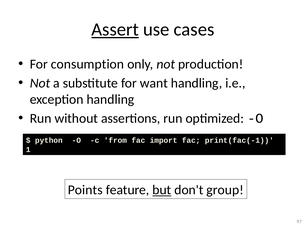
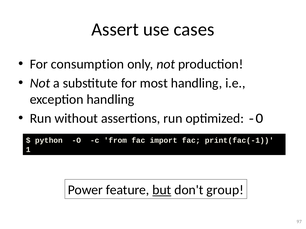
Assert underline: present -> none (115, 30)
want: want -> most (154, 83)
Points: Points -> Power (85, 190)
